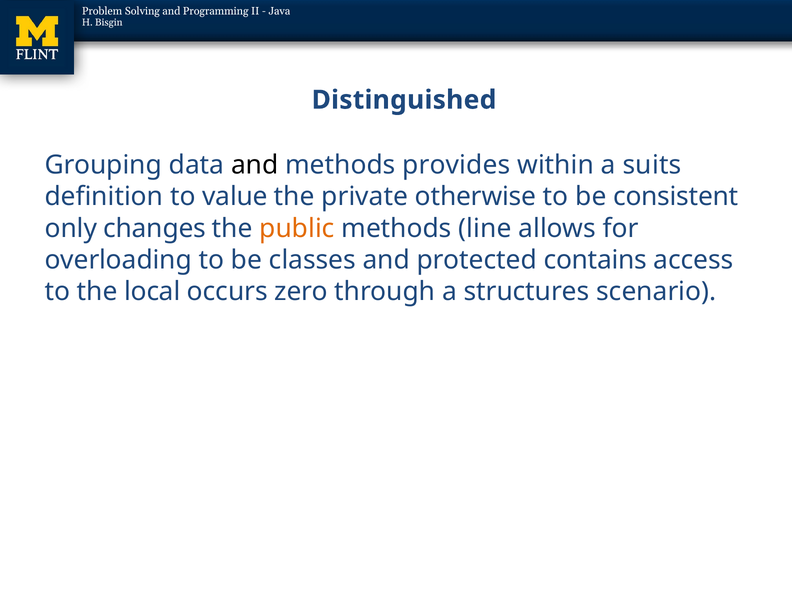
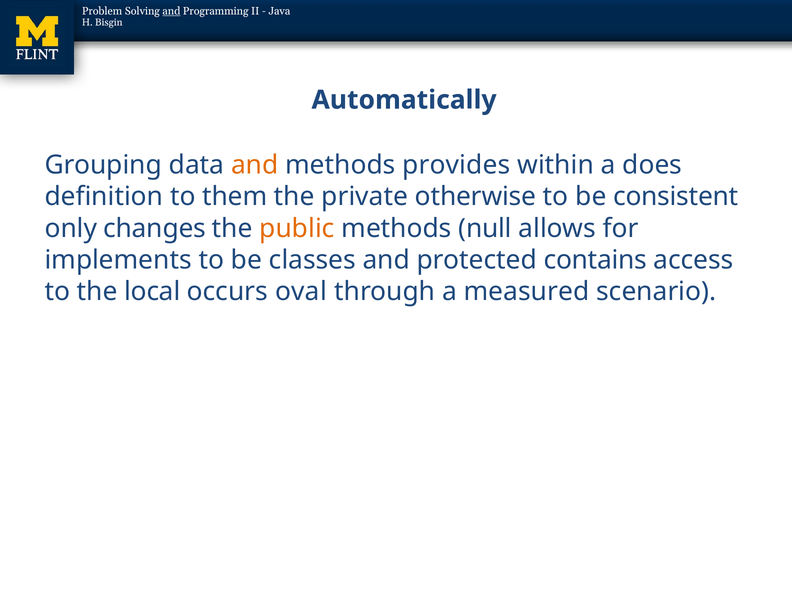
and underline: none -> present (171, 11)
Distinguished: Distinguished -> Automatically (404, 100)
and colour: black -> orange (255, 165)
suits: suits -> does (652, 165)
value: value -> them (235, 197)
line: line -> null (485, 228)
overloading: overloading -> implements (118, 260)
zero: zero -> oval (301, 292)
structures: structures -> measured (527, 292)
